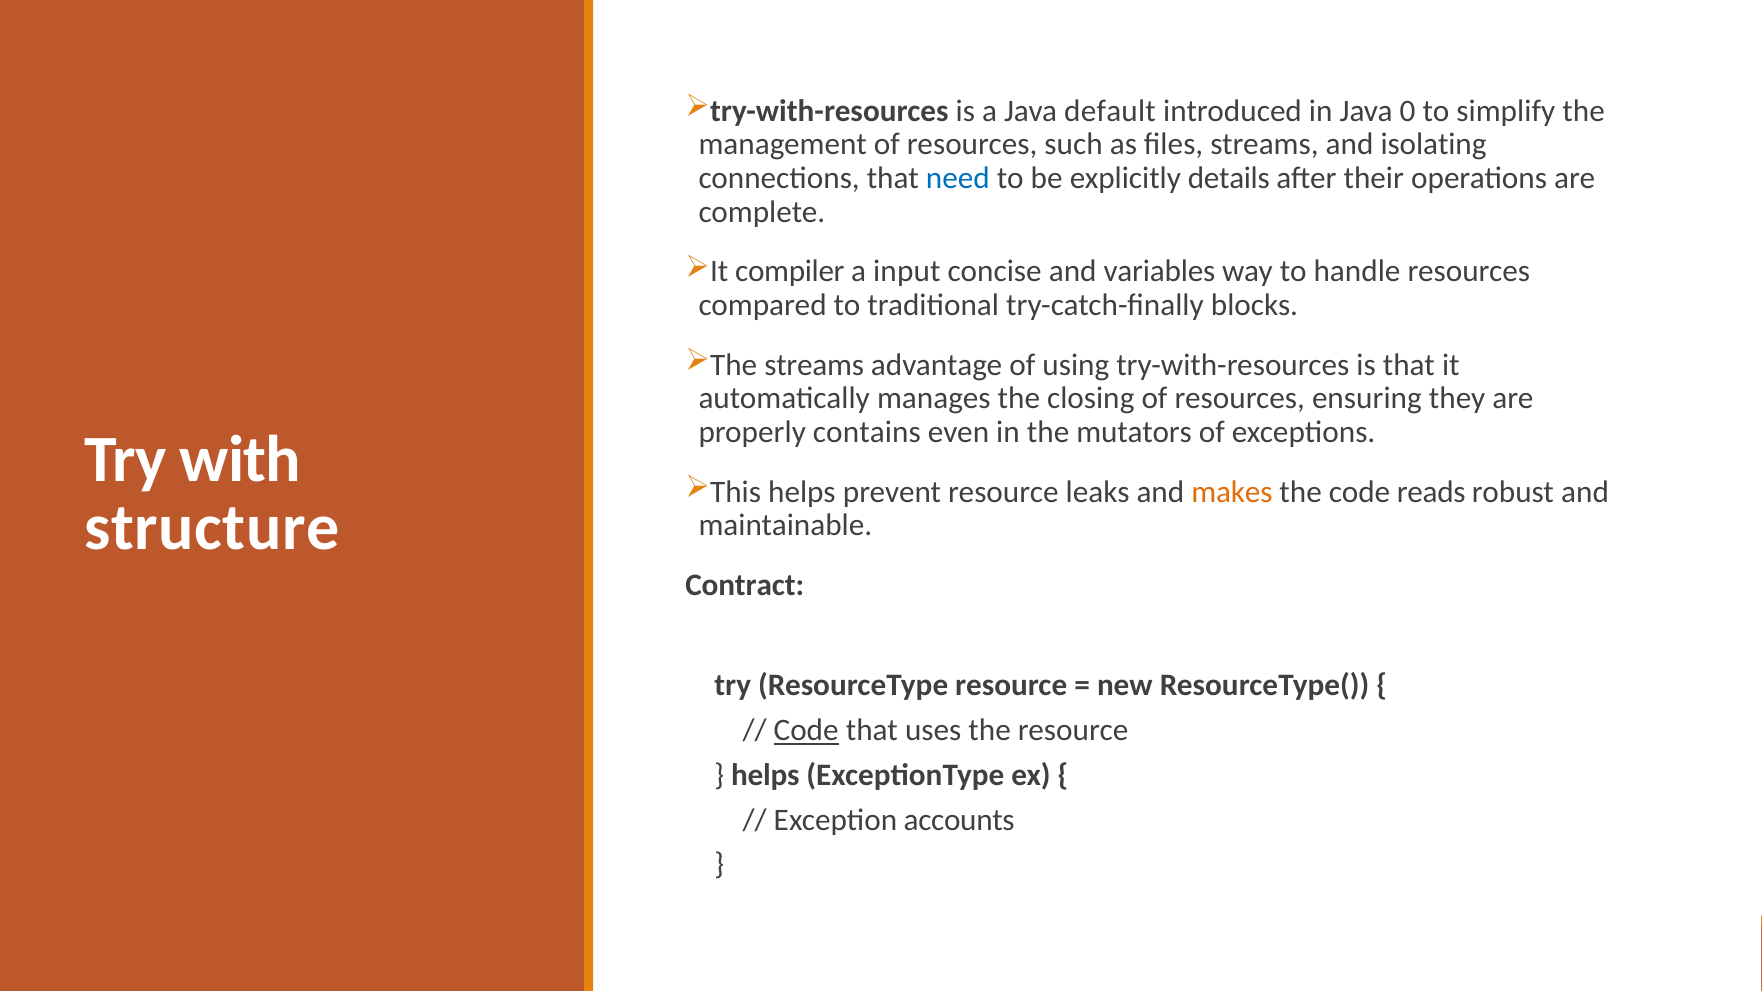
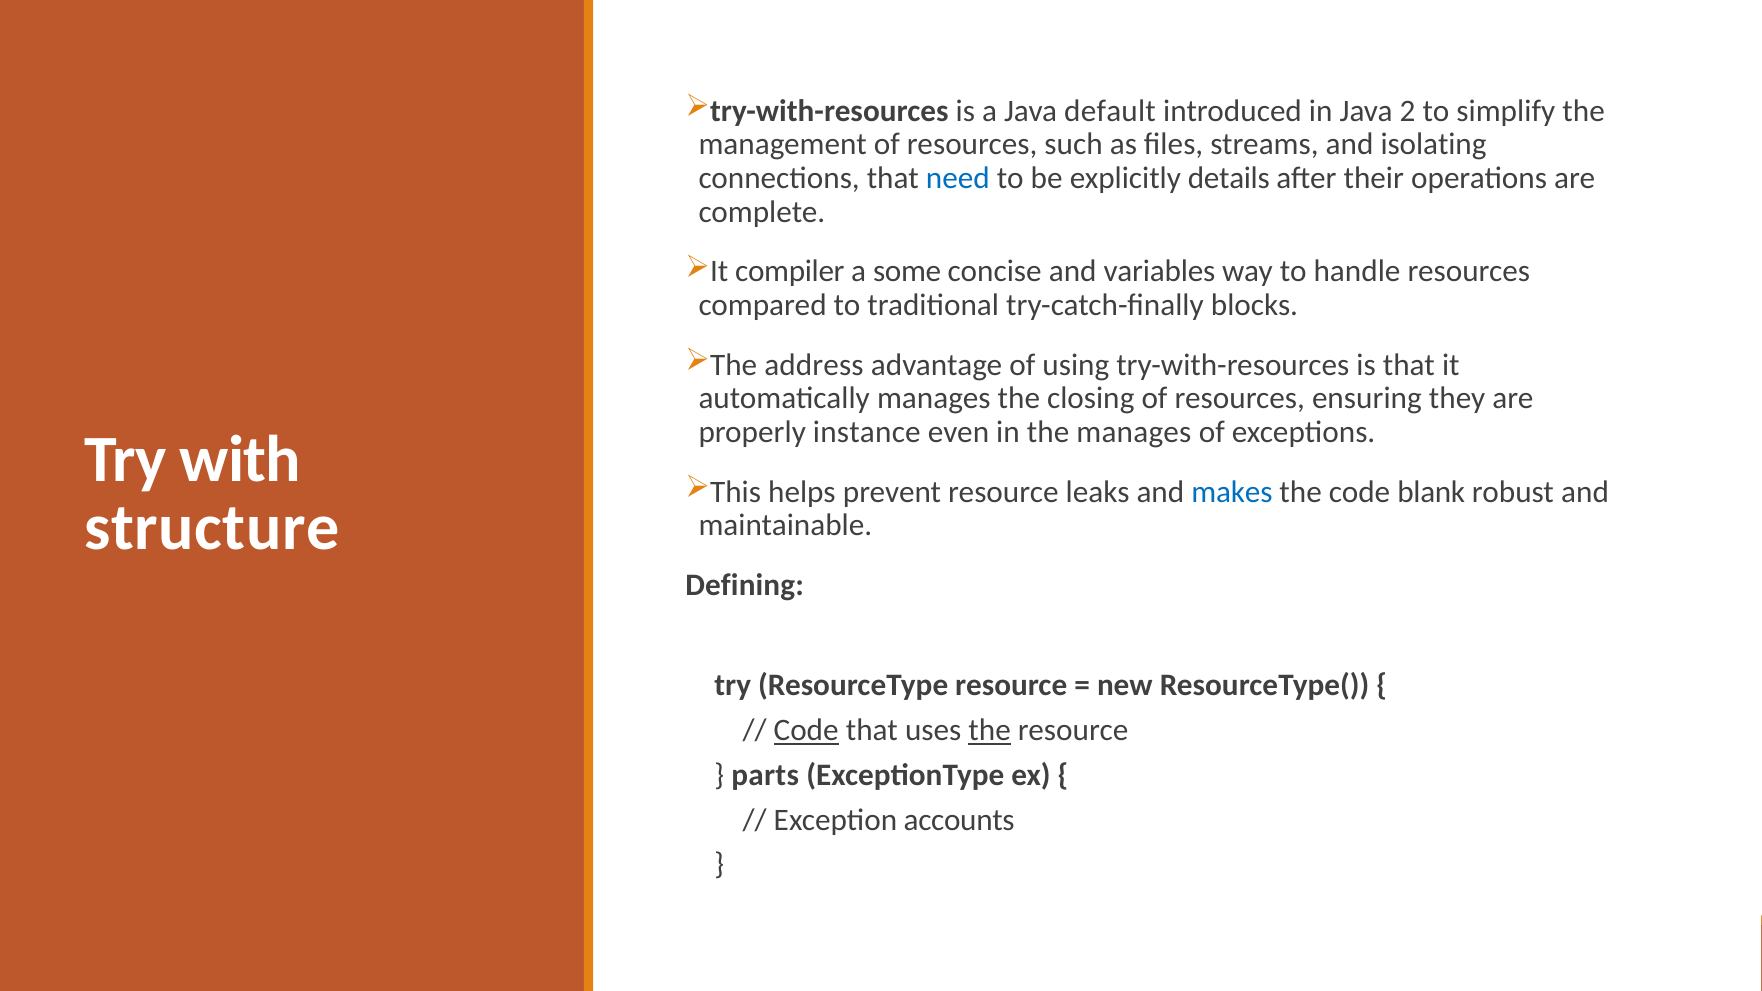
0: 0 -> 2 (1408, 111)
input: input -> some (907, 272)
streams: streams -> address (814, 365)
contains: contains -> instance (867, 432)
the mutators: mutators -> manages (1134, 432)
makes colour: orange -> blue (1232, 492)
reads: reads -> blank (1431, 492)
Contract: Contract -> Defining (745, 585)
the underline: none -> present (990, 730)
helps: helps -> parts (765, 775)
